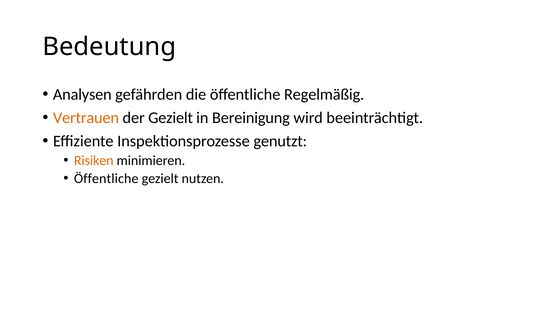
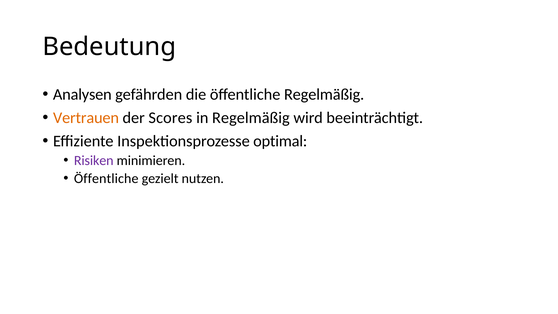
der Gezielt: Gezielt -> Scores (170, 118)
in Bereinigung: Bereinigung -> Regelmäßig (251, 118)
genutzt: genutzt -> optimal (280, 141)
Risiken colour: orange -> purple (94, 160)
